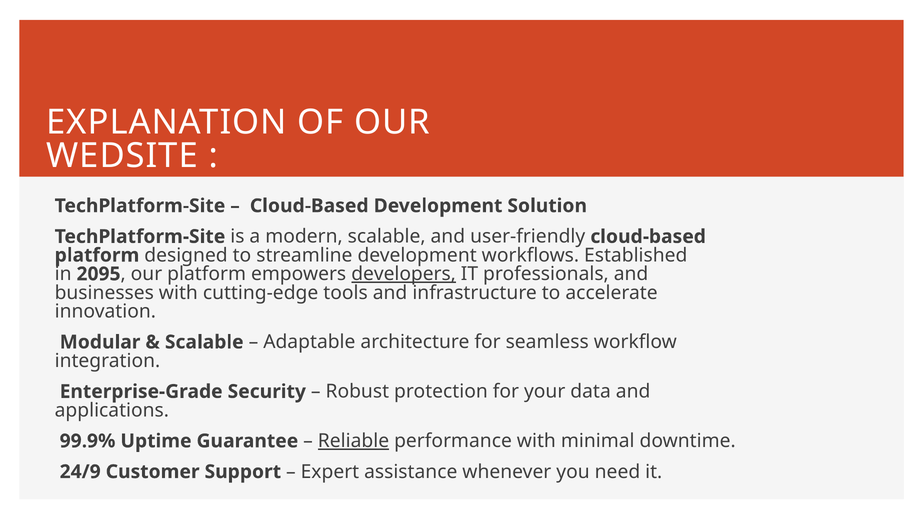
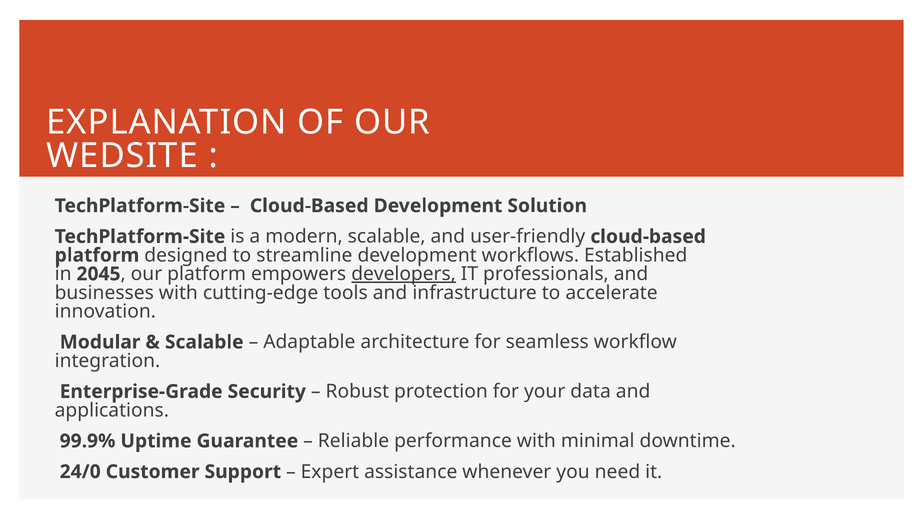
2095: 2095 -> 2045 (99, 274)
Reliable underline: present -> none (354, 441)
24/9: 24/9 -> 24/0 (80, 472)
